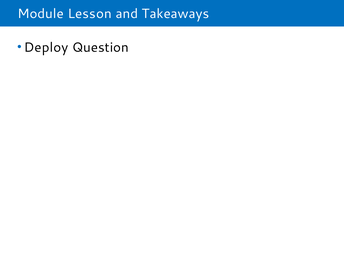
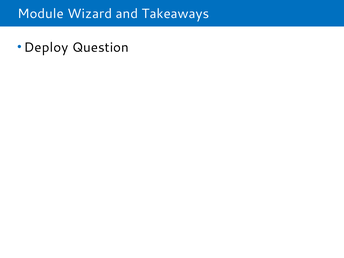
Lesson: Lesson -> Wizard (90, 14)
